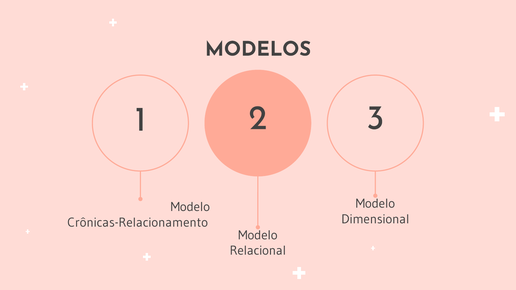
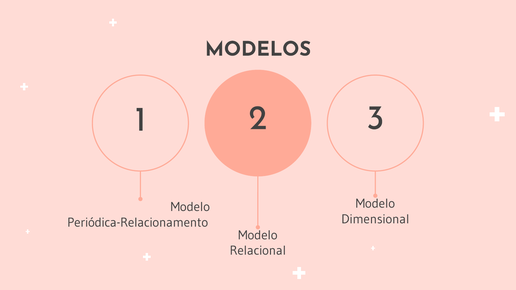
Crônicas-Relacionamento: Crônicas-Relacionamento -> Periódica-Relacionamento (138, 223)
